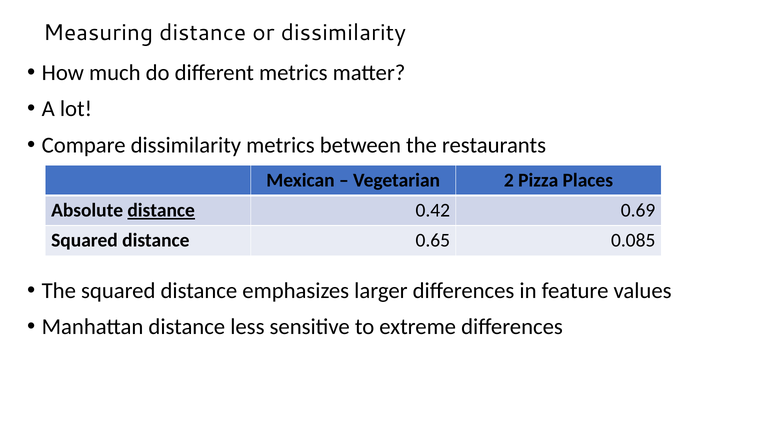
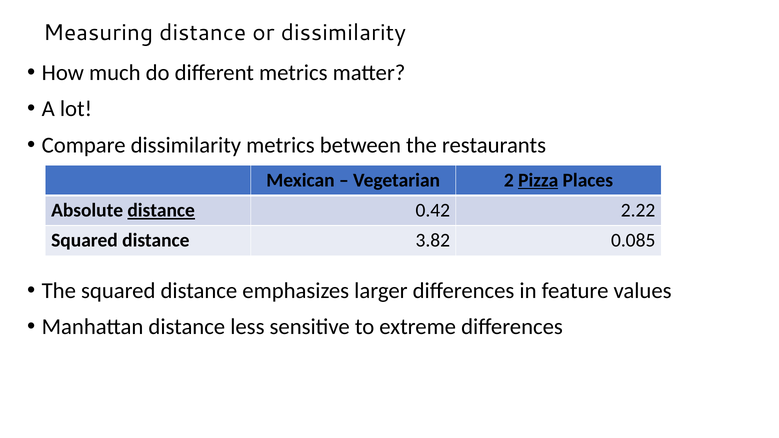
Pizza underline: none -> present (538, 180)
0.69: 0.69 -> 2.22 (638, 210)
0.65: 0.65 -> 3.82 (433, 241)
